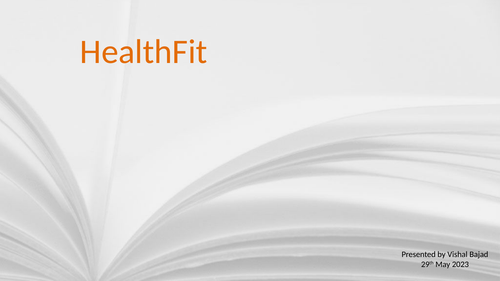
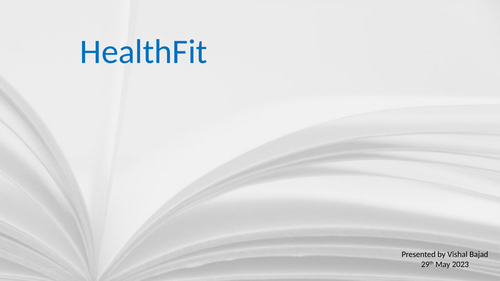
HealthFit colour: orange -> blue (144, 52)
